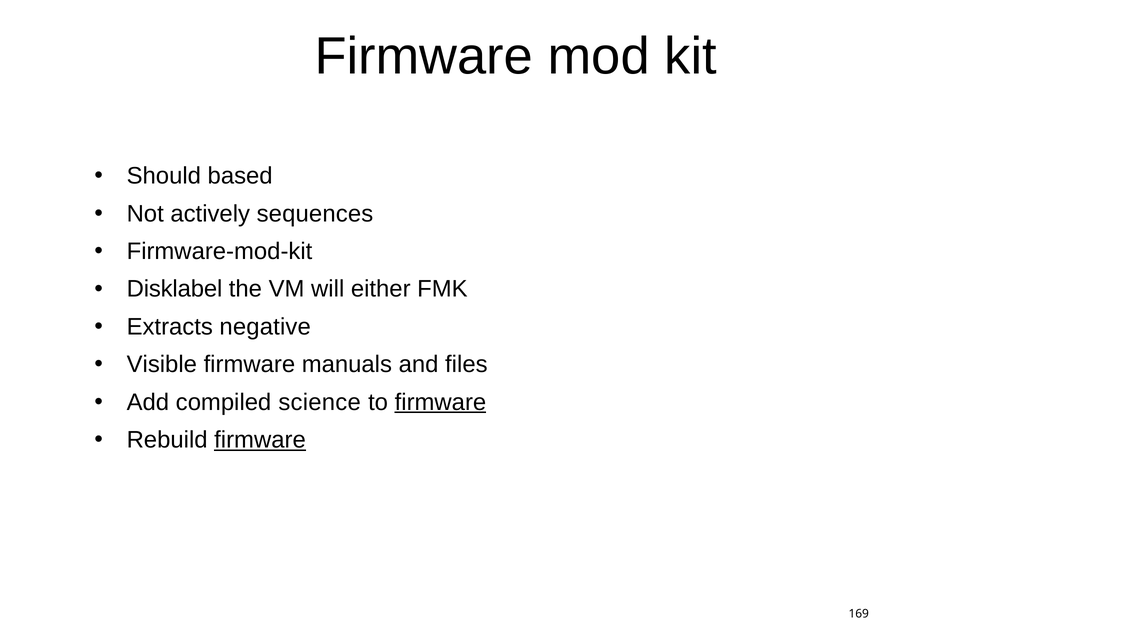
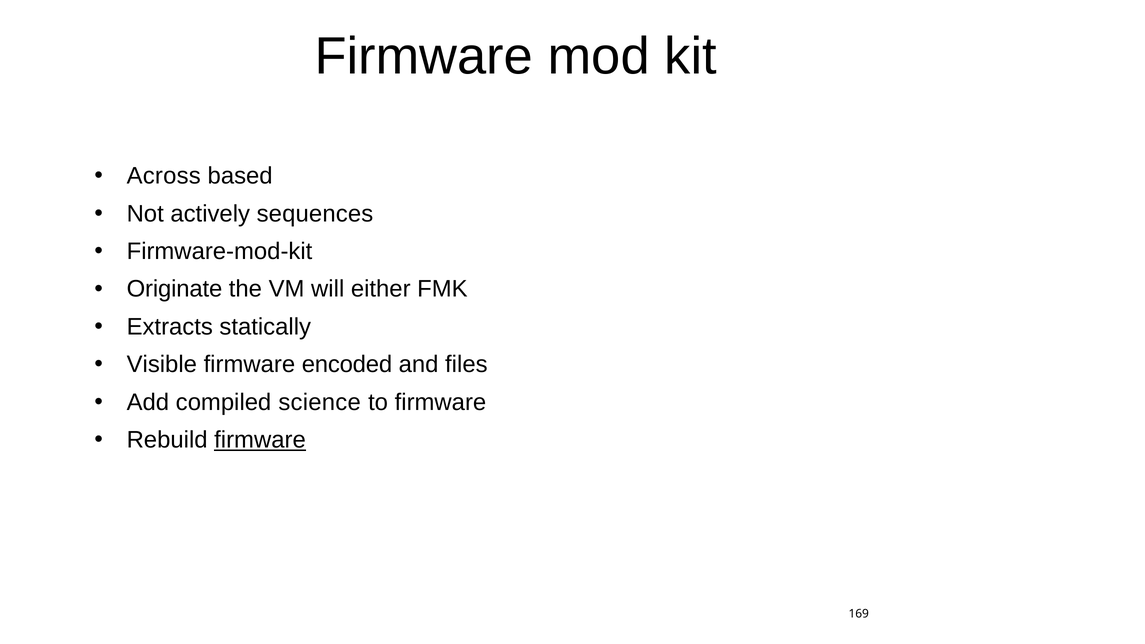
Should: Should -> Across (164, 176)
Disklabel: Disklabel -> Originate (174, 289)
negative: negative -> statically (265, 327)
manuals: manuals -> encoded (347, 365)
firmware underline: present -> none (440, 402)
